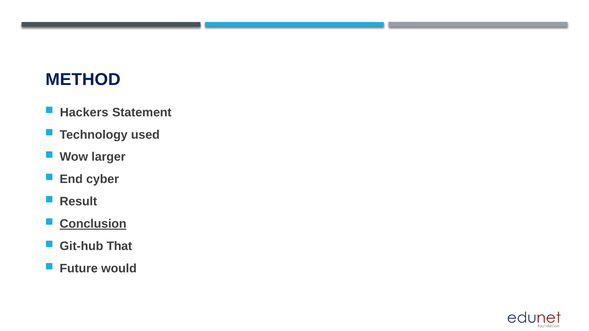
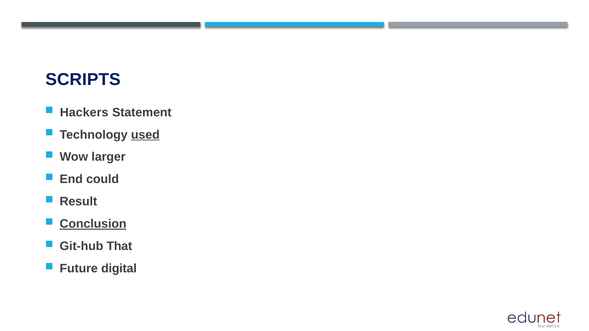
METHOD: METHOD -> SCRIPTS (83, 80)
used underline: none -> present (145, 135)
cyber: cyber -> could (103, 179)
would: would -> digital (119, 269)
